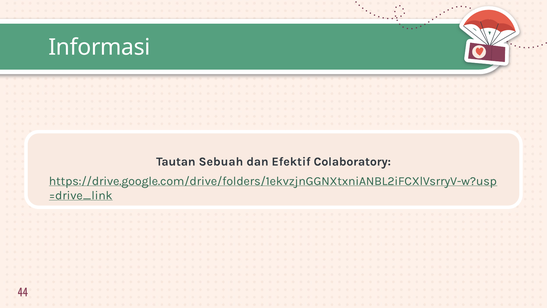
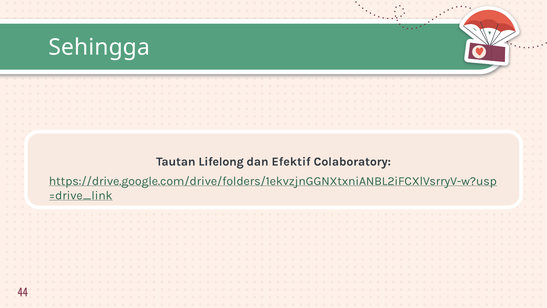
Informasi: Informasi -> Sehingga (99, 47)
Sebuah: Sebuah -> Lifelong (221, 161)
